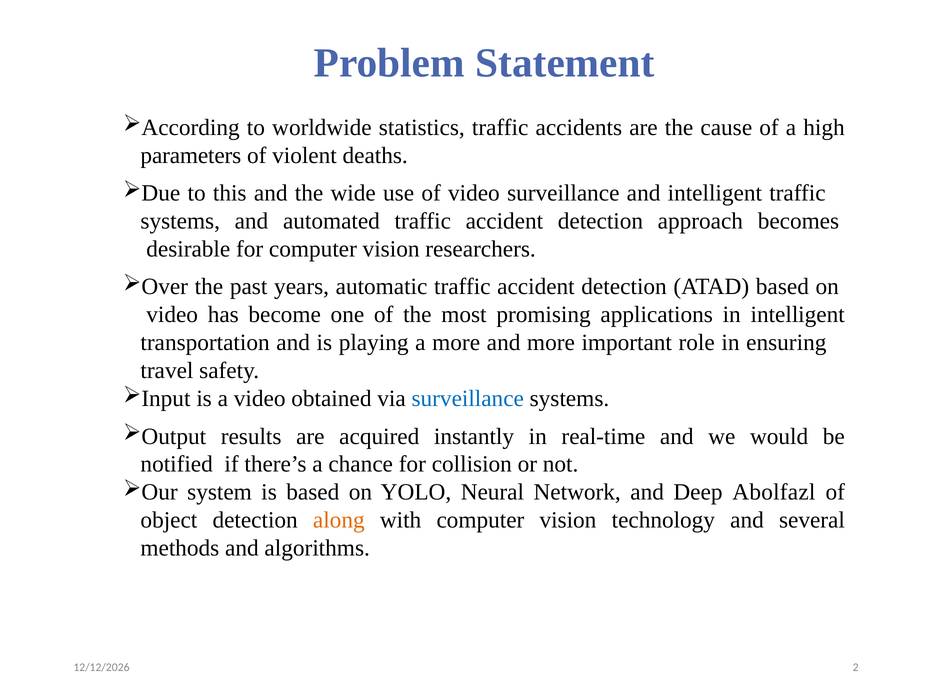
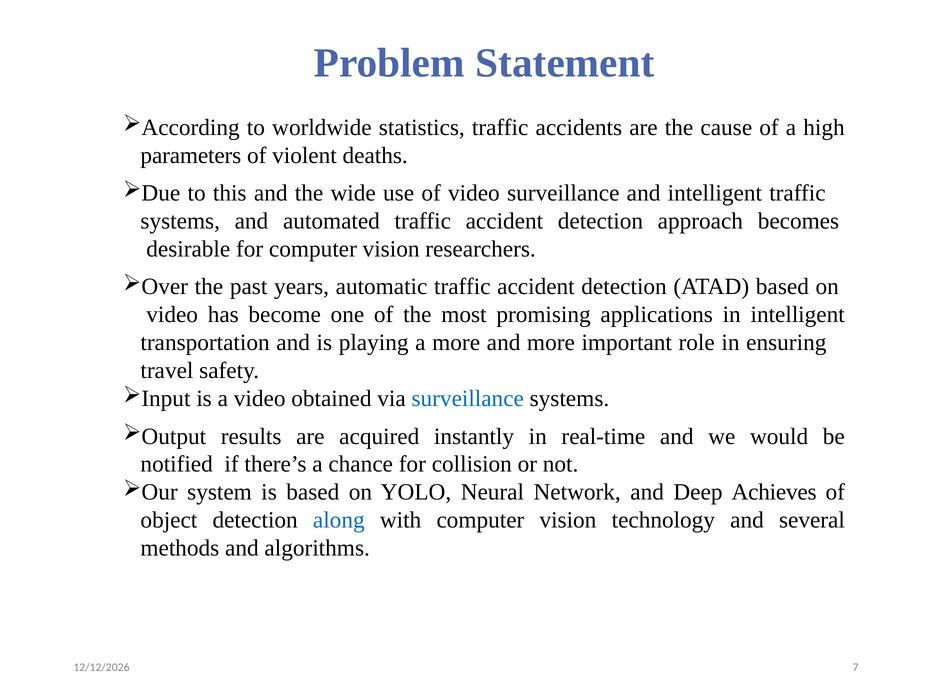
Abolfazl: Abolfazl -> Achieves (774, 492)
along colour: orange -> blue (339, 520)
2: 2 -> 7 (856, 667)
